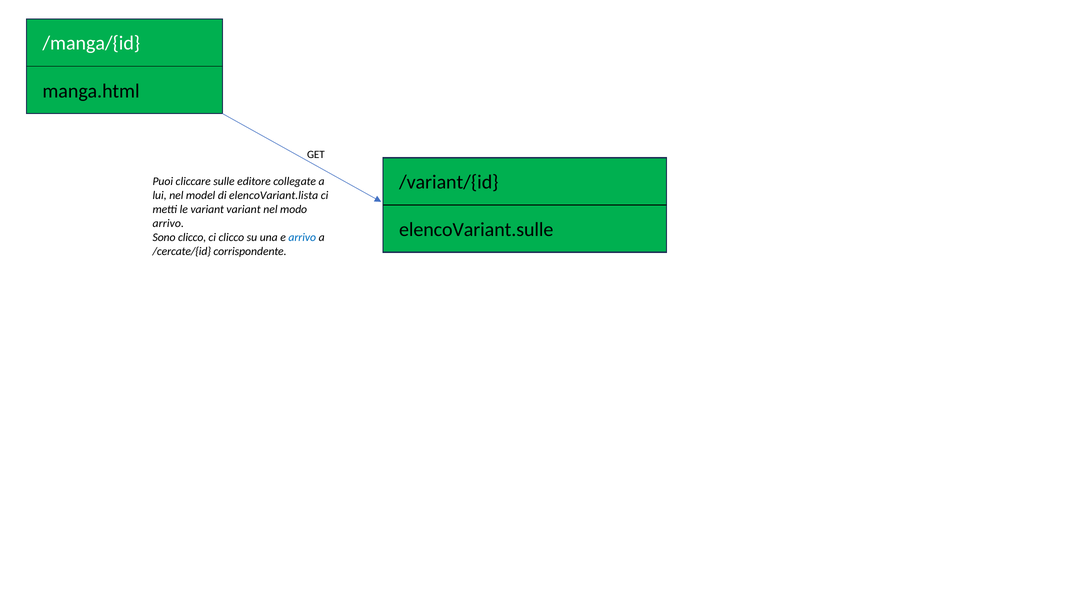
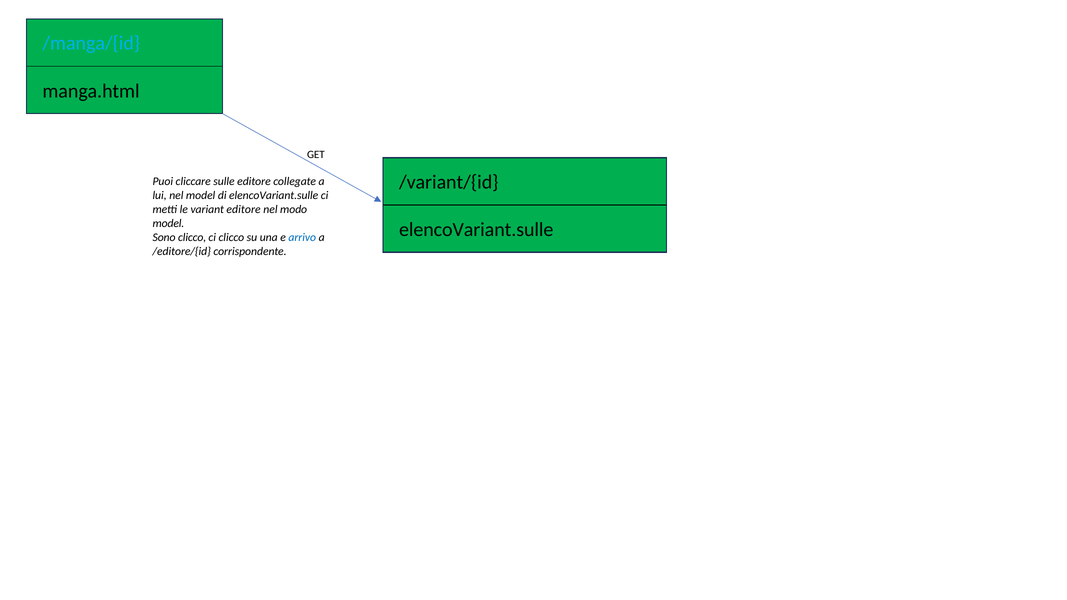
/manga/{id colour: white -> light blue (91, 43)
di elencoVariant.lista: elencoVariant.lista -> elencoVariant.sulle (274, 195)
variant variant: variant -> editore (244, 209)
arrivo: arrivo -> model (168, 223)
/cercate/{id: /cercate/{id -> /editore/{id (182, 251)
